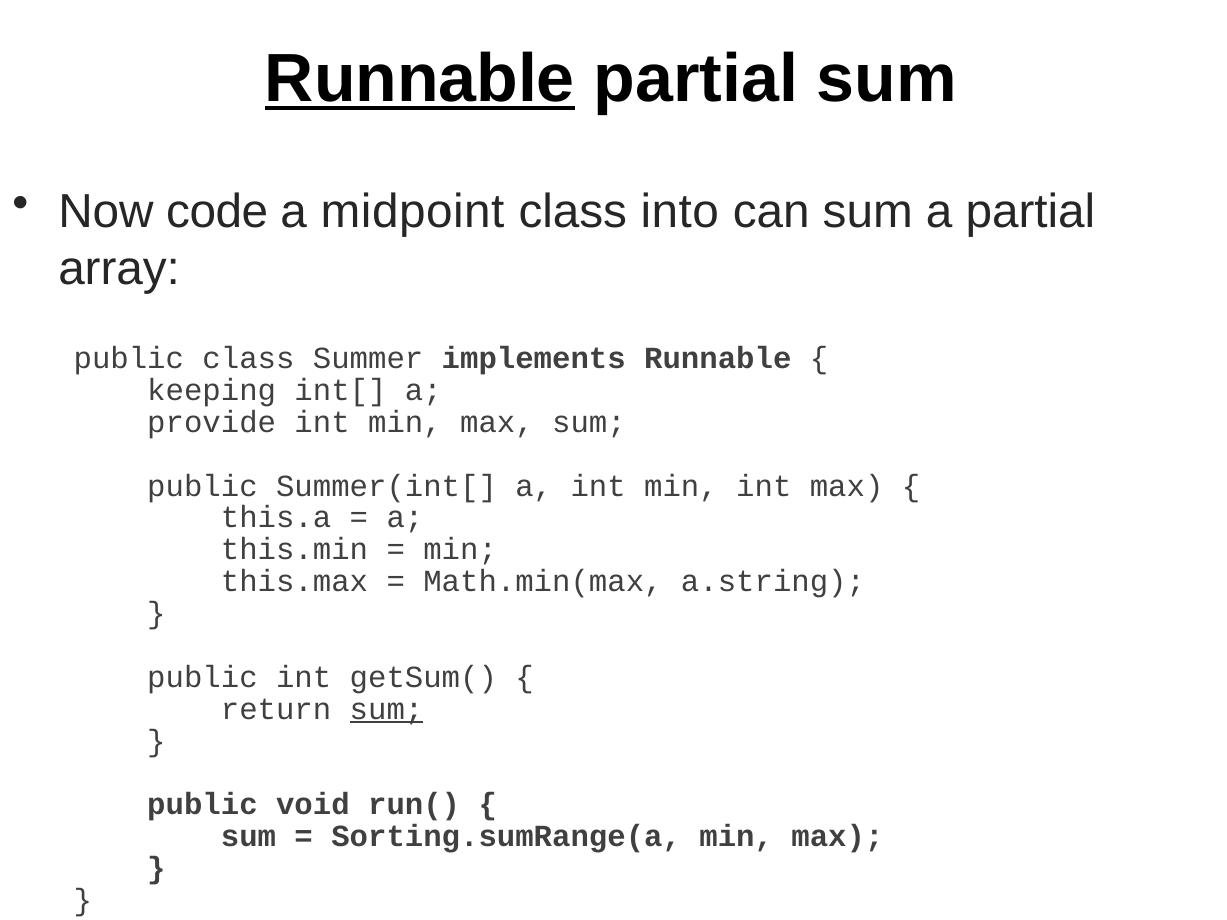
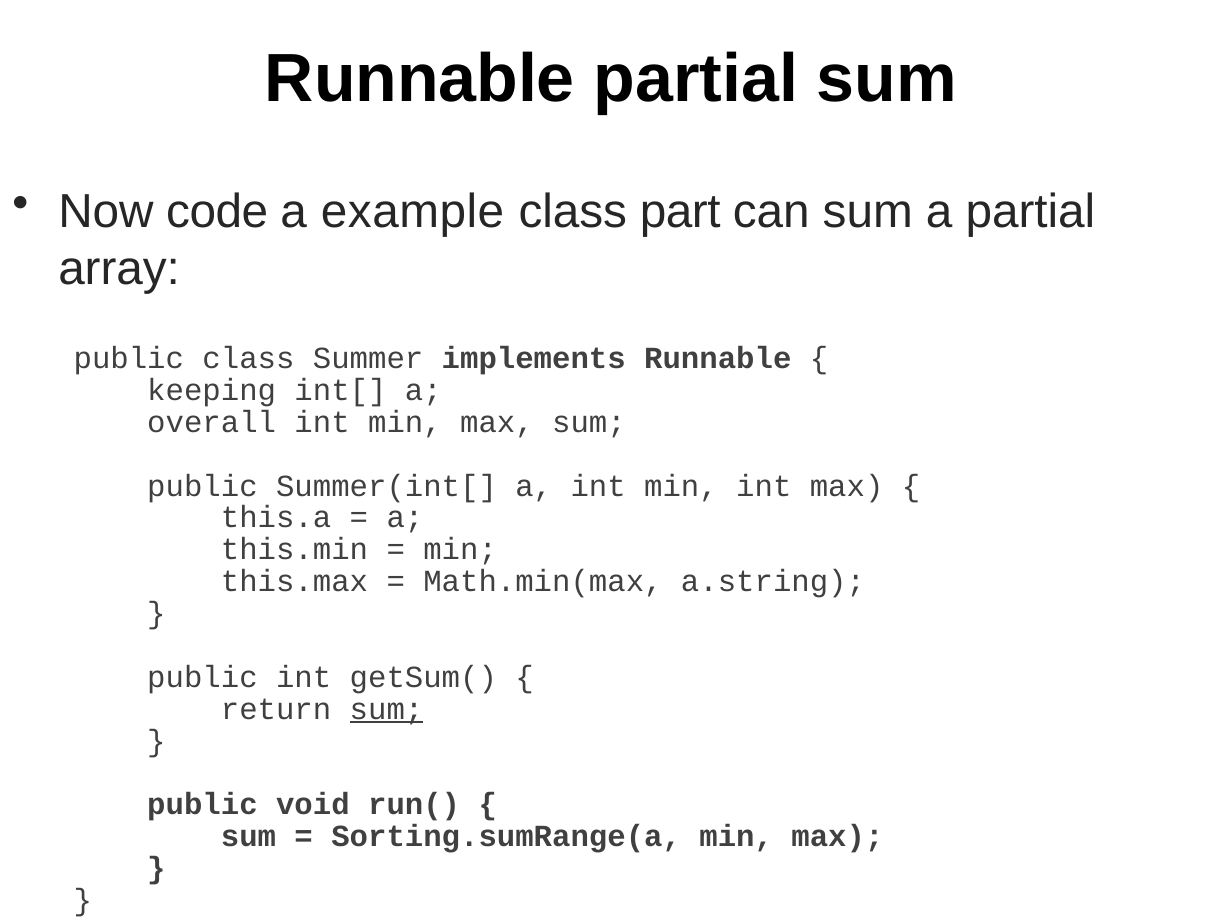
Runnable underline: present -> none (420, 79)
midpoint: midpoint -> example (413, 212)
into: into -> part (680, 212)
provide: provide -> overall (212, 422)
